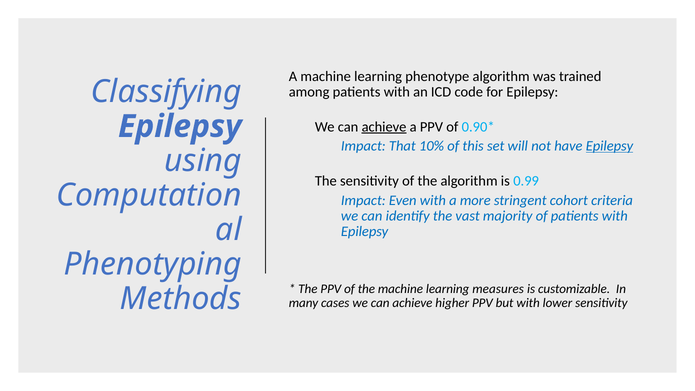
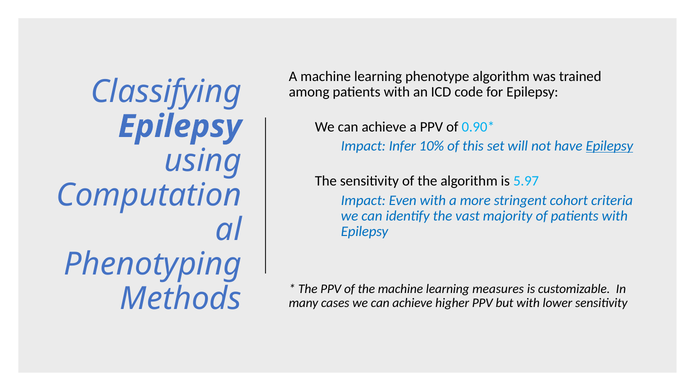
achieve underline: present -> none (384, 127)
That: That -> Infer (402, 146)
0.99: 0.99 -> 5.97 (526, 181)
